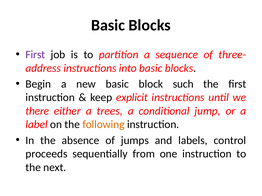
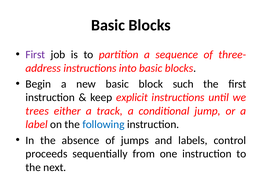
there: there -> trees (37, 111)
trees: trees -> track (110, 111)
following colour: orange -> blue (103, 125)
